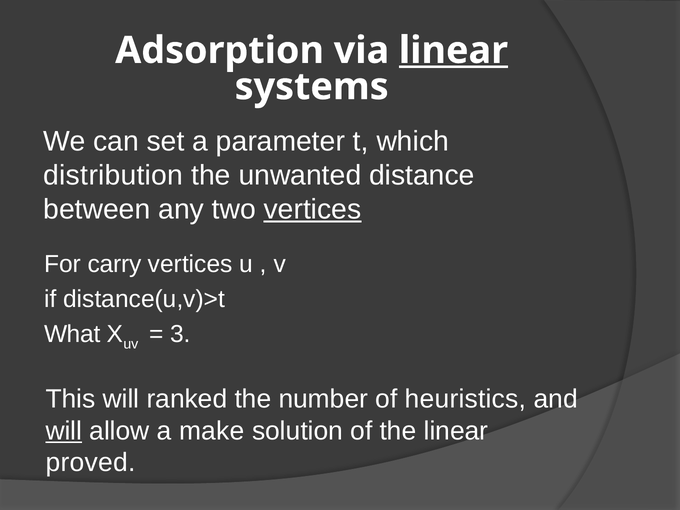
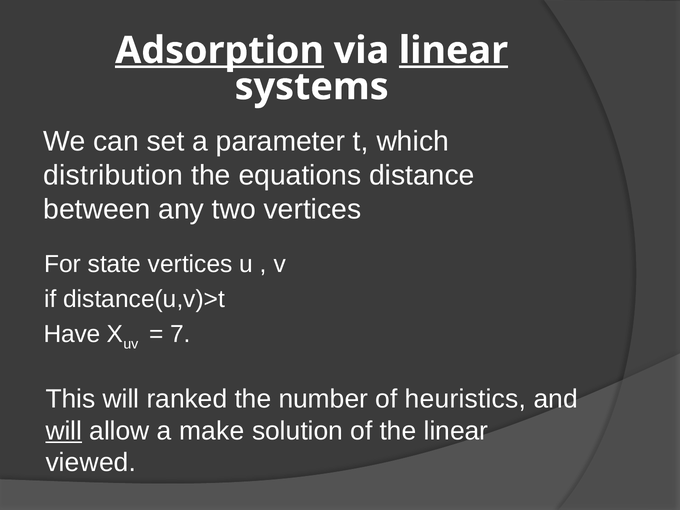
Adsorption underline: none -> present (220, 50)
unwanted: unwanted -> equations (300, 175)
vertices underline: present -> none (313, 209)
carry: carry -> state (114, 264)
What: What -> Have (72, 334)
3: 3 -> 7 (180, 334)
proved: proved -> viewed (91, 463)
